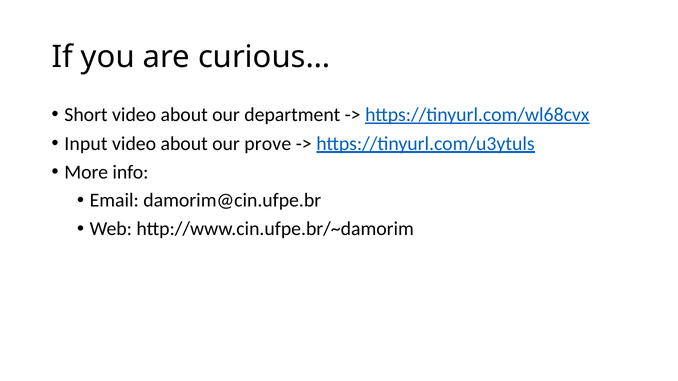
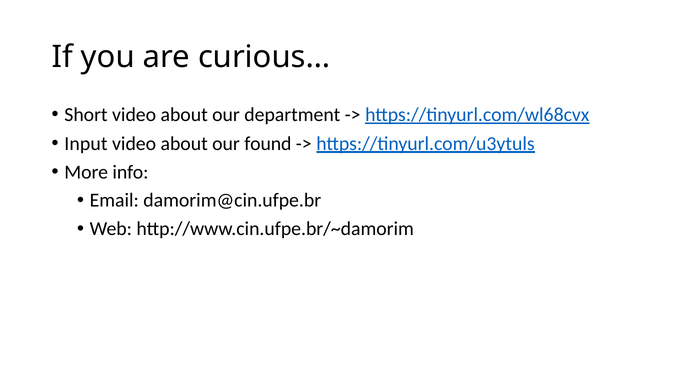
prove: prove -> found (268, 144)
